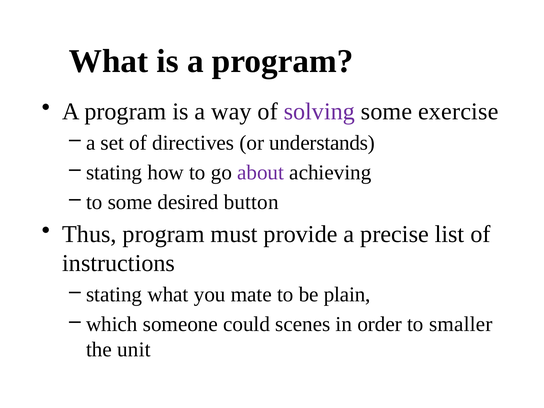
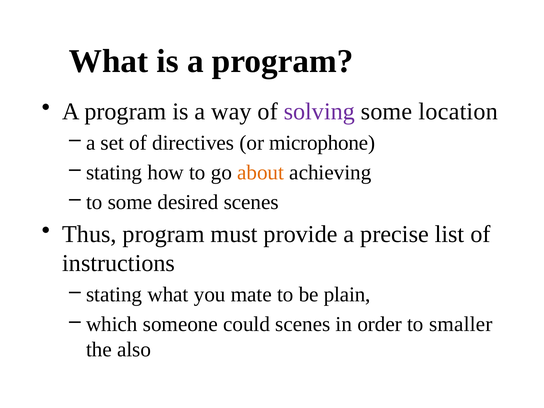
exercise: exercise -> location (458, 112)
understands: understands -> microphone (322, 143)
about colour: purple -> orange (261, 172)
desired button: button -> scenes (251, 202)
unit: unit -> also (134, 350)
